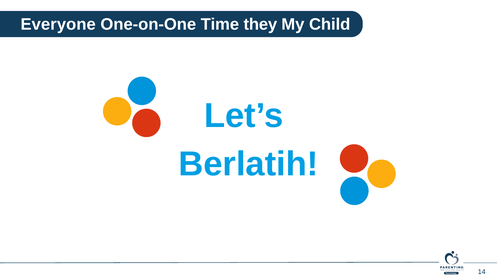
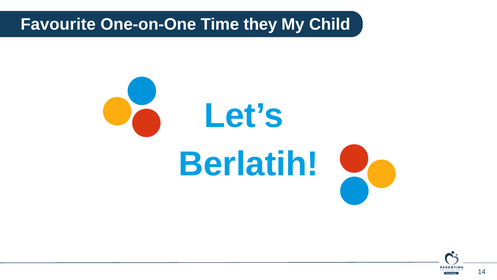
Everyone: Everyone -> Favourite (58, 24)
